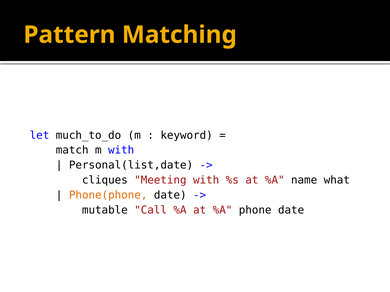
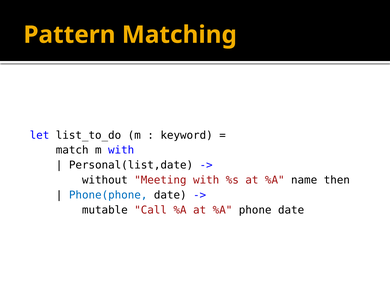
much_to_do: much_to_do -> list_to_do (88, 135)
cliques: cliques -> without (105, 180)
what: what -> then (337, 180)
Phone(phone colour: orange -> blue (108, 195)
